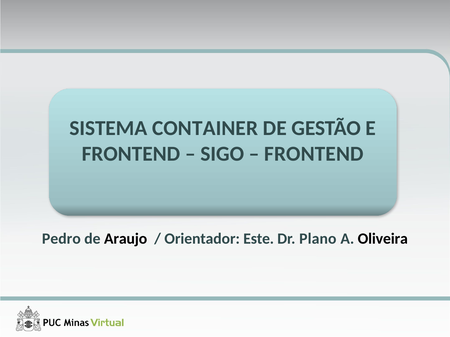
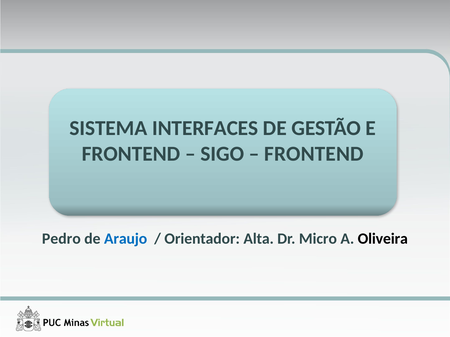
CONTAINER: CONTAINER -> INTERFACES (205, 128)
Araujo colour: black -> blue (126, 239)
Este: Este -> Alta (259, 239)
Plano: Plano -> Micro (318, 239)
